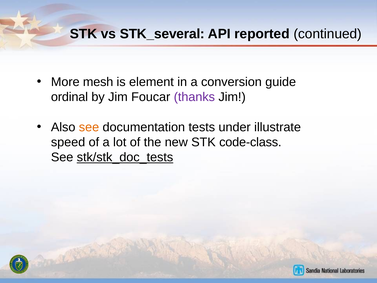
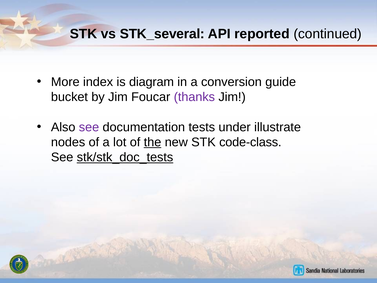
mesh: mesh -> index (98, 82)
element: element -> diagram (152, 82)
ordinal: ordinal -> bucket (69, 97)
see colour: orange -> purple (89, 127)
speed: speed -> nodes (68, 142)
the underline: none -> present (153, 142)
